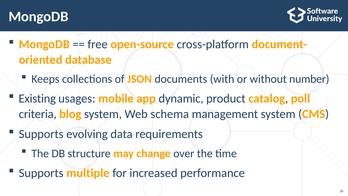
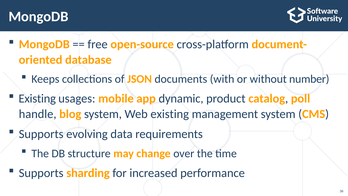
criteria: criteria -> handle (38, 114)
Web schema: schema -> existing (170, 114)
multiple: multiple -> sharding (88, 173)
